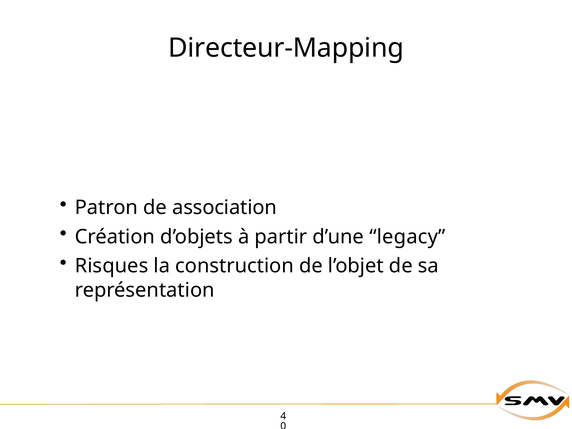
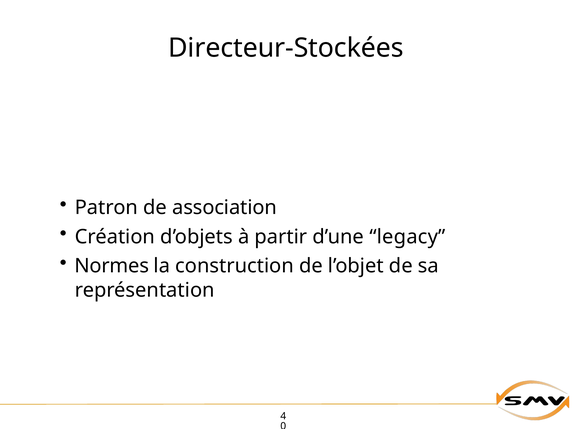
Directeur-Mapping: Directeur-Mapping -> Directeur-Stockées (286, 48)
Risques: Risques -> Normes (112, 266)
